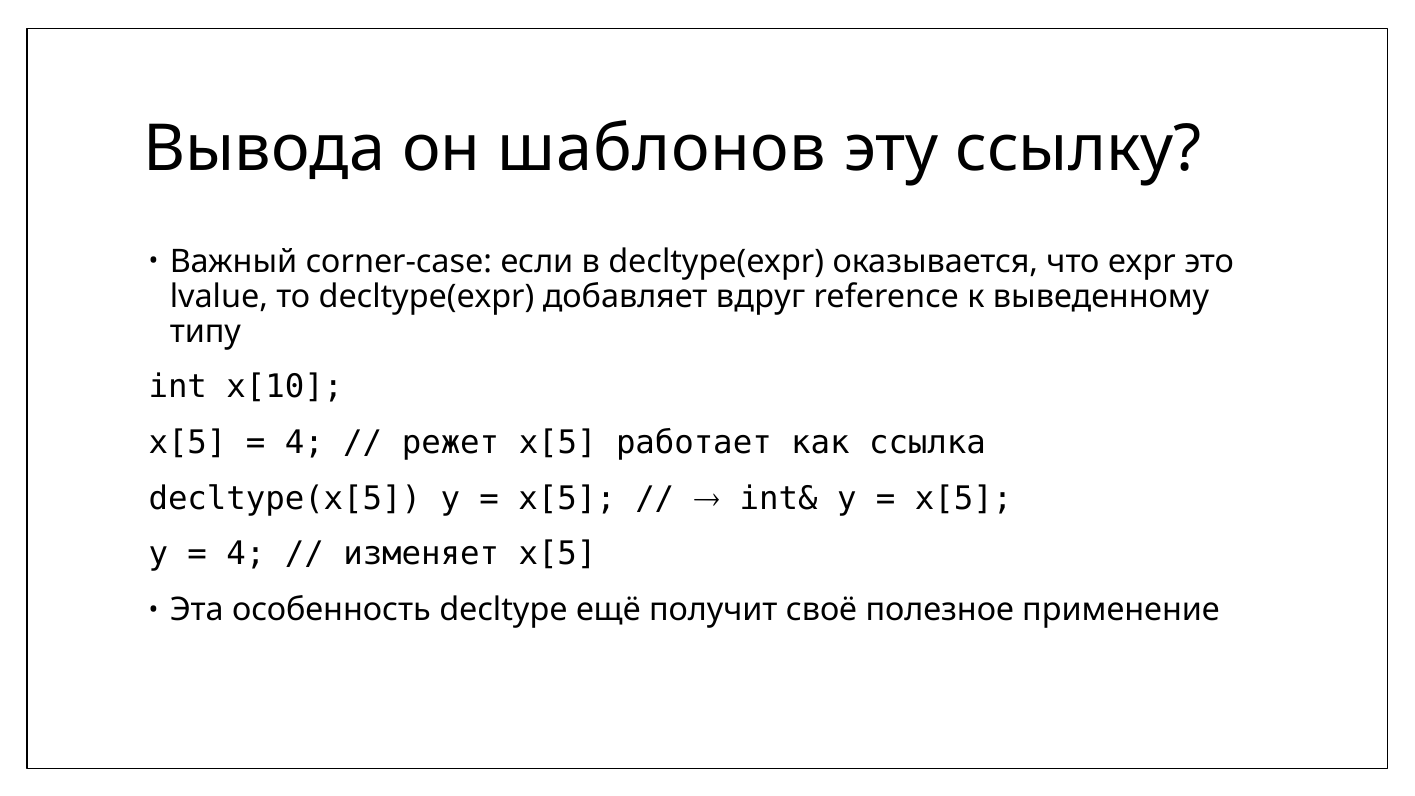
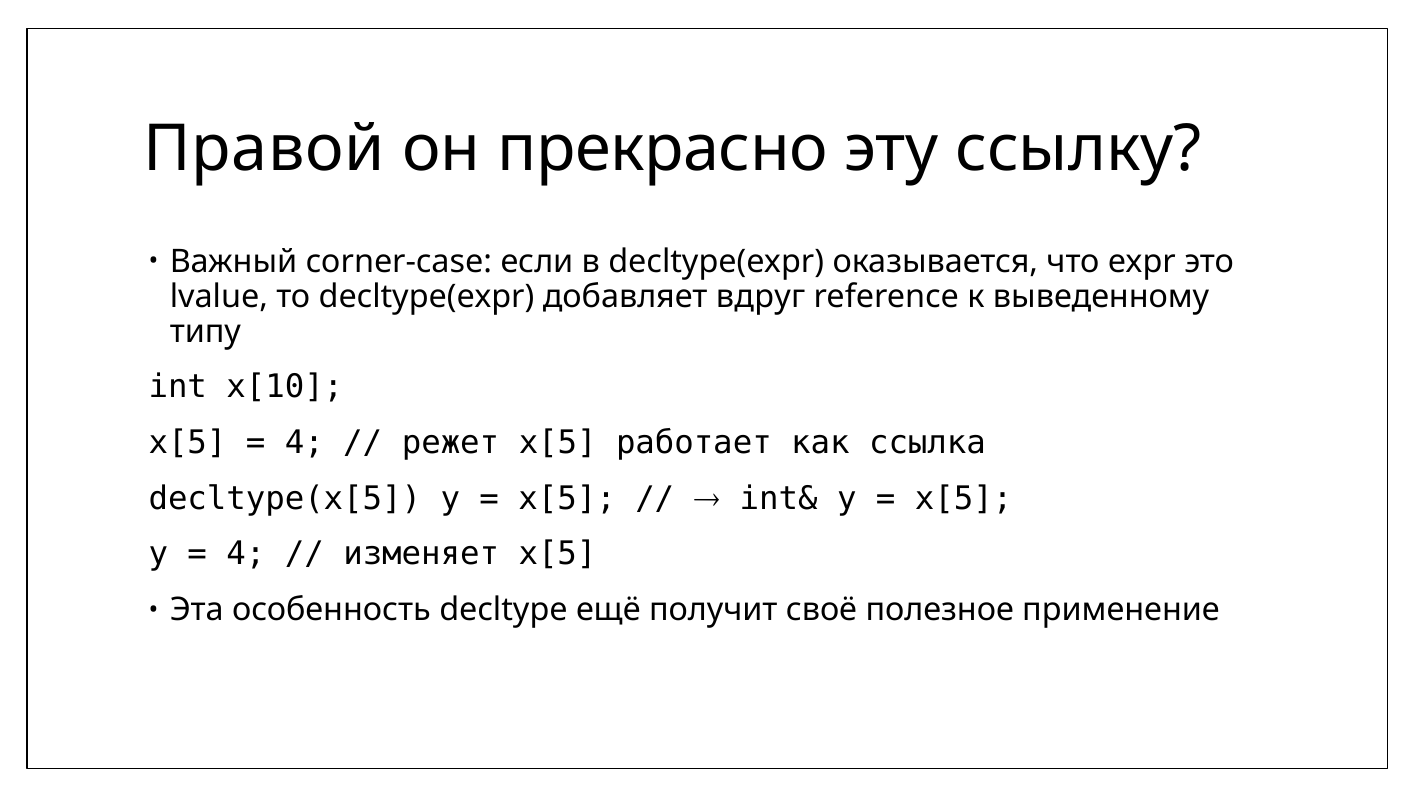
Вывода: Вывода -> Правой (264, 149)
шаблонов: шаблонов -> прекрасно (663, 149)
